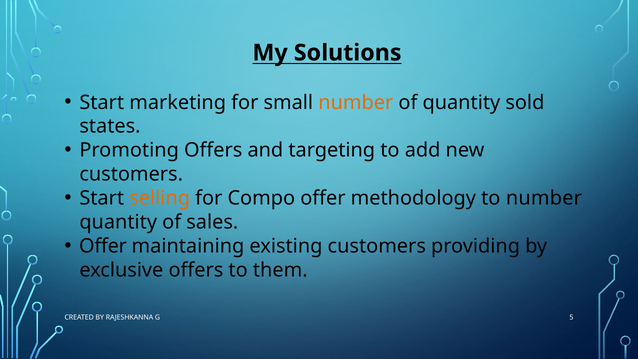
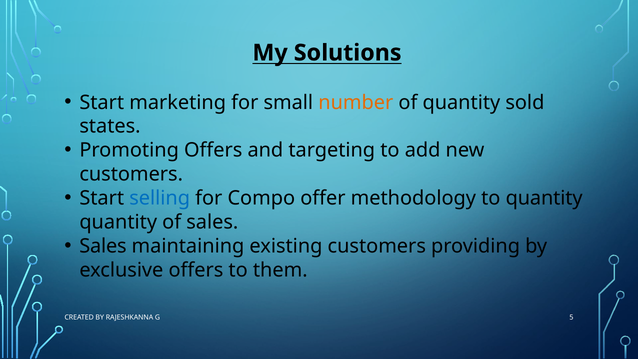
selling colour: orange -> blue (160, 198)
to number: number -> quantity (544, 198)
Offer: Offer -> Sales (103, 246)
